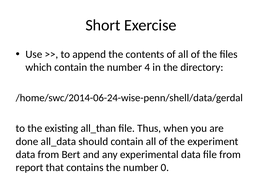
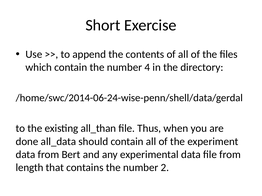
report: report -> length (30, 168)
0: 0 -> 2 (165, 168)
